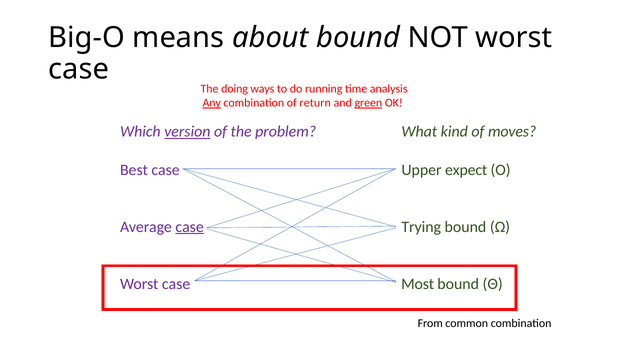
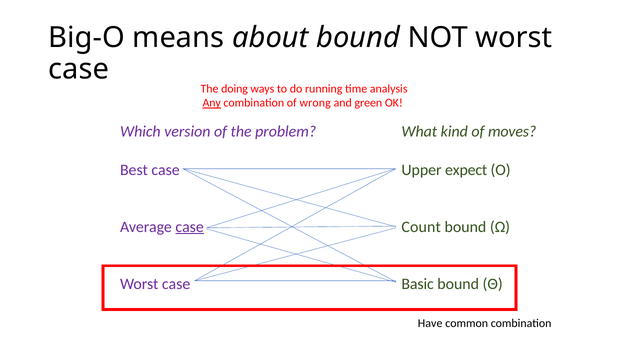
return: return -> wrong (315, 103)
green underline: present -> none (368, 103)
version underline: present -> none (187, 132)
Trying: Trying -> Count (421, 227)
Most: Most -> Basic (418, 284)
From: From -> Have (430, 323)
